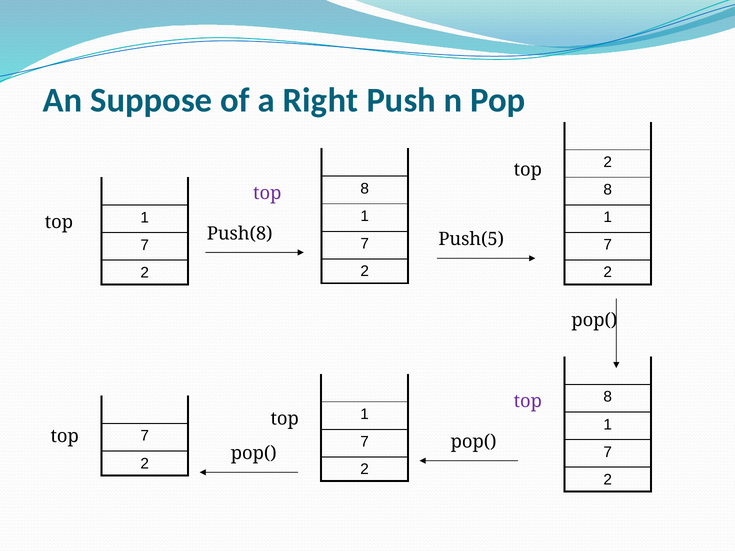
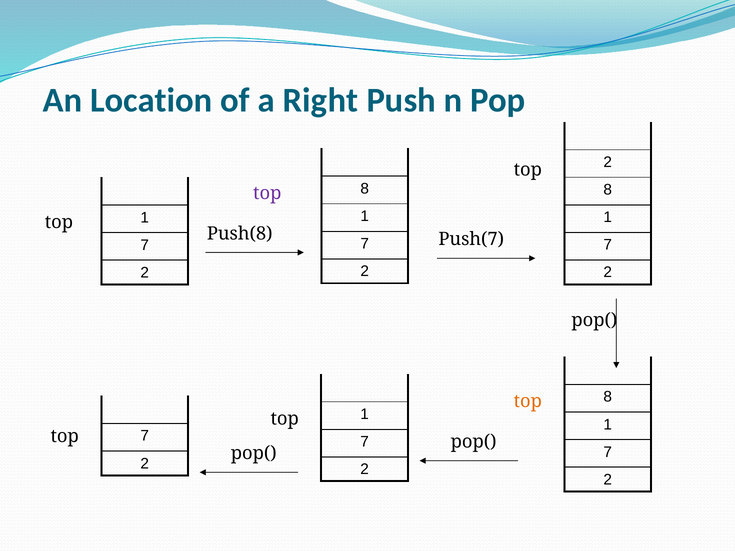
Suppose: Suppose -> Location (151, 100)
Push(5: Push(5 -> Push(7 (471, 239)
top colour: purple -> orange (528, 402)
